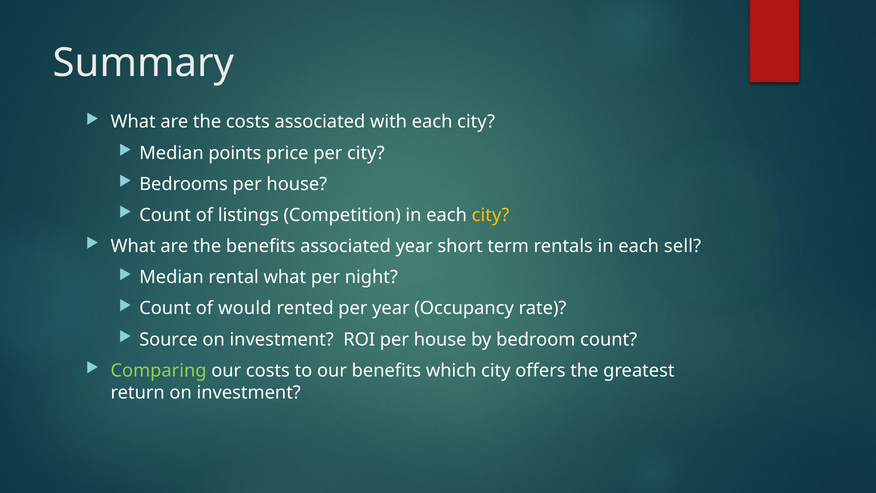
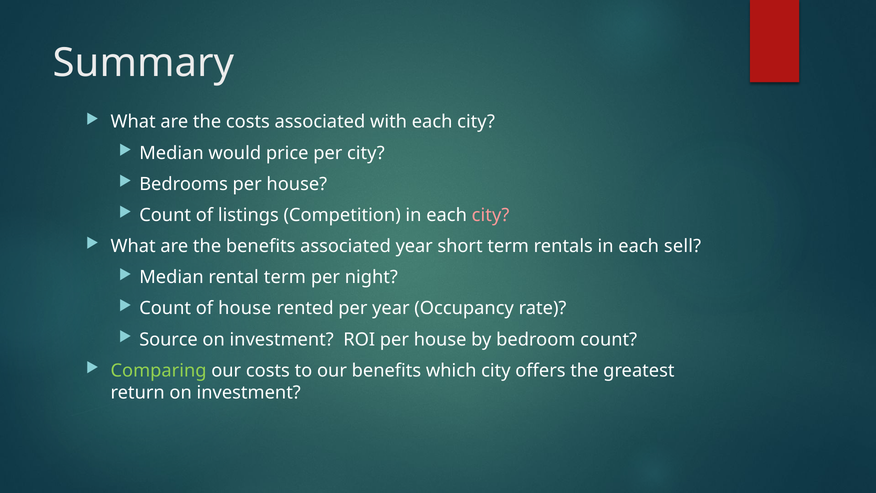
points: points -> would (235, 153)
city colour: yellow -> pink (491, 215)
rental what: what -> term (285, 277)
of would: would -> house (245, 308)
